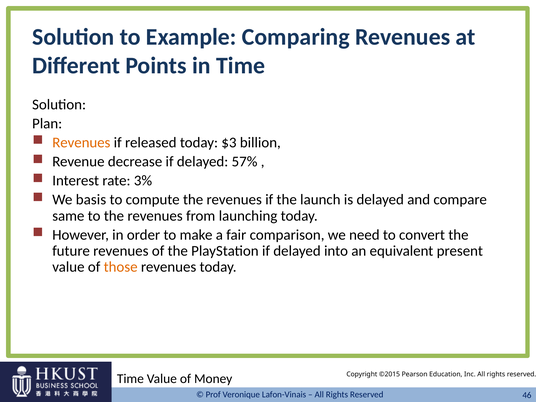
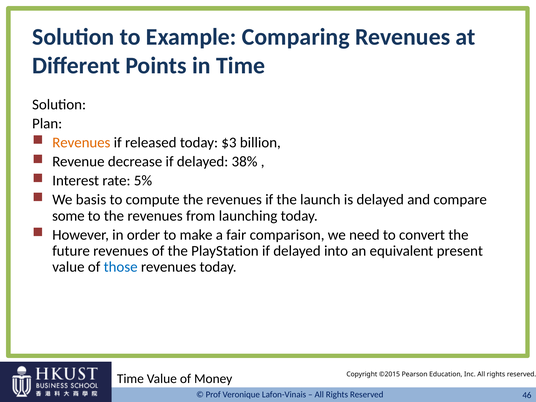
57%: 57% -> 38% (245, 162)
3%: 3% -> 5% (143, 181)
same: same -> some (68, 216)
those colour: orange -> blue (121, 267)
